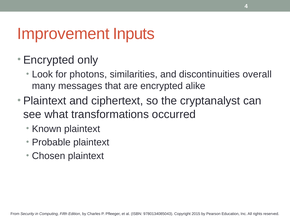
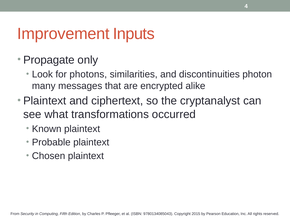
Encrypted: Encrypted -> Propagate (49, 60)
overall: overall -> photon (257, 74)
